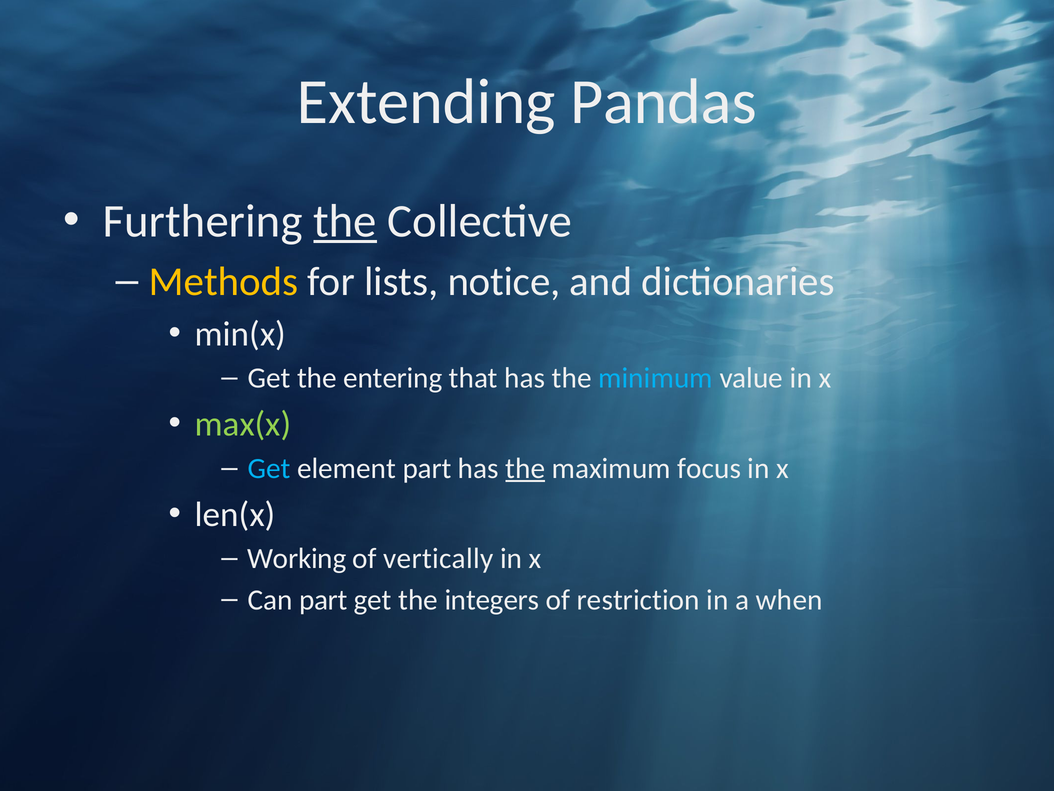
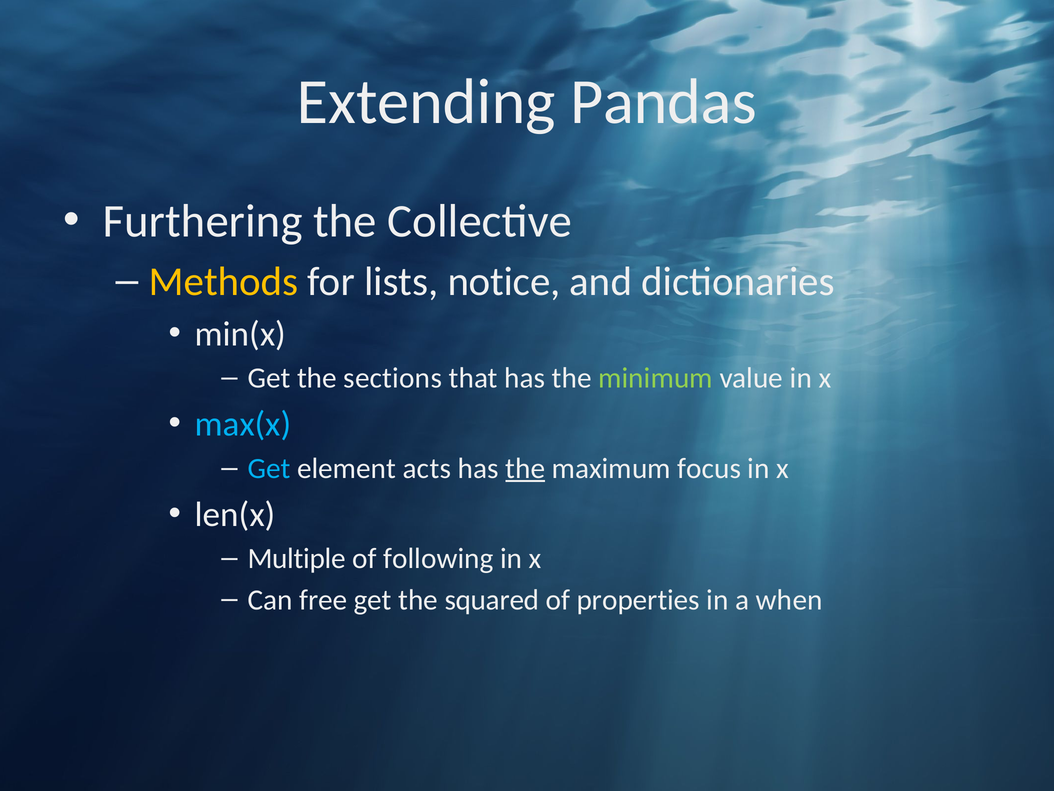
the underline: present -> none (345, 221)
entering: entering -> sections (393, 378)
minimum colour: light blue -> light green (656, 378)
max(x colour: light green -> light blue (243, 424)
element part: part -> acts (427, 468)
Working: Working -> Multiple (297, 558)
vertically: vertically -> following (438, 558)
Can part: part -> free (323, 599)
integers: integers -> squared (492, 599)
restriction: restriction -> properties (638, 599)
